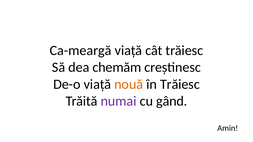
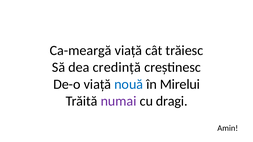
chemăm: chemăm -> credință (117, 68)
nouă colour: orange -> blue (129, 84)
în Trăiesc: Trăiesc -> Mirelui (180, 84)
gând: gând -> dragi (172, 101)
